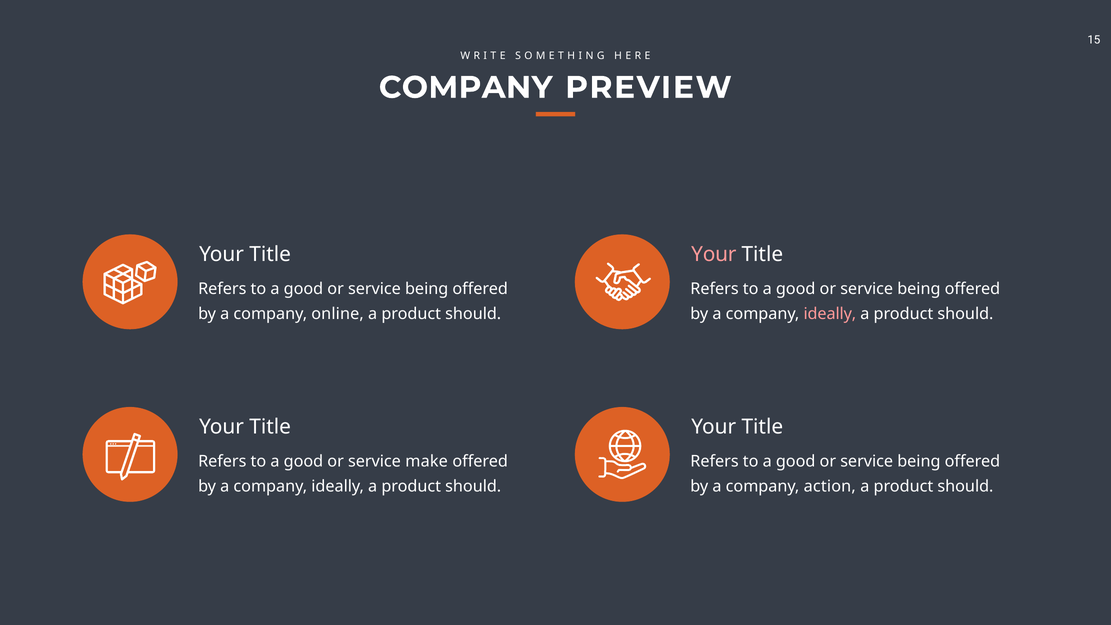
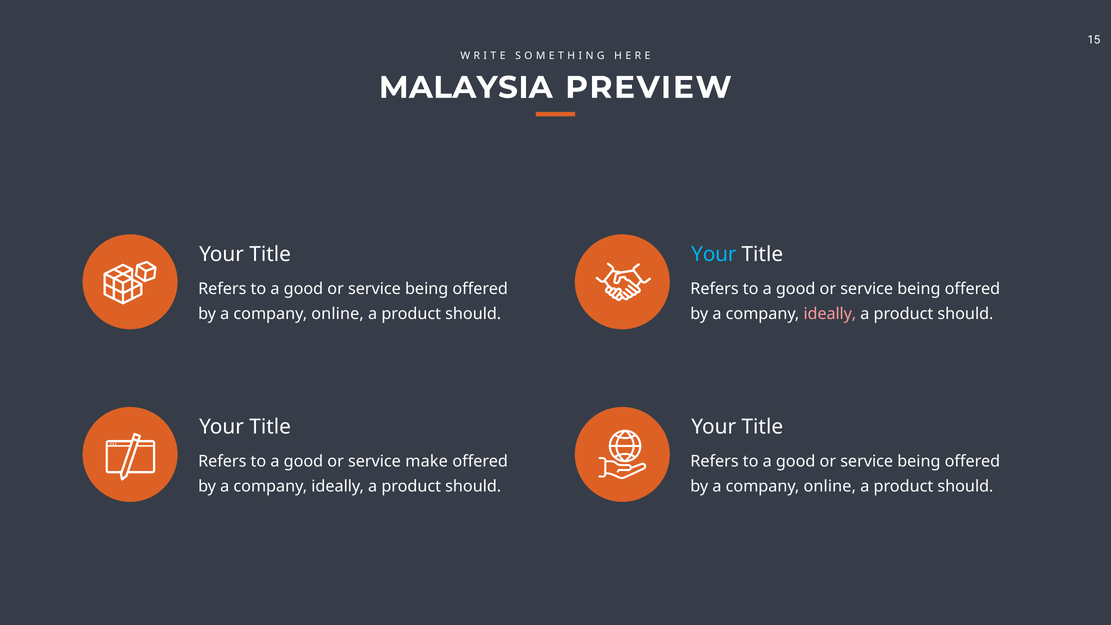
COMPANY: COMPANY -> MALAYSIA (466, 87)
Your colour: pink -> light blue (714, 254)
action: action -> online (830, 486)
